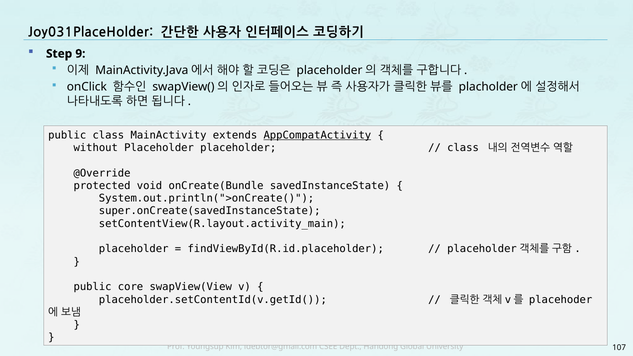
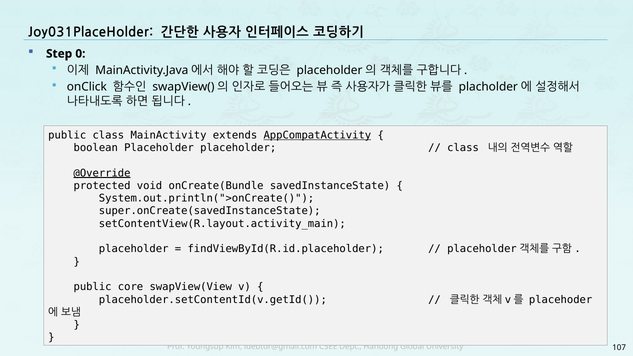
9: 9 -> 0 (80, 54)
without: without -> boolean (96, 148)
@Override underline: none -> present (102, 173)
